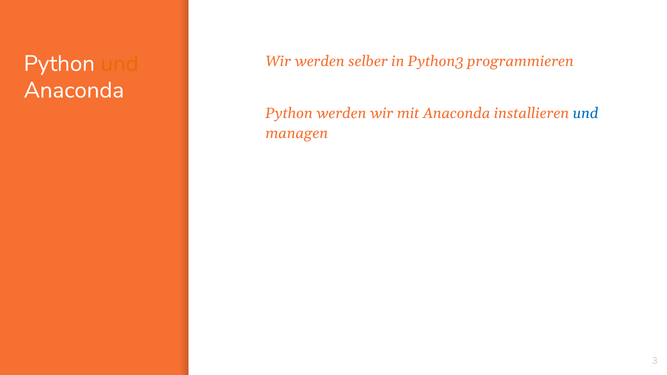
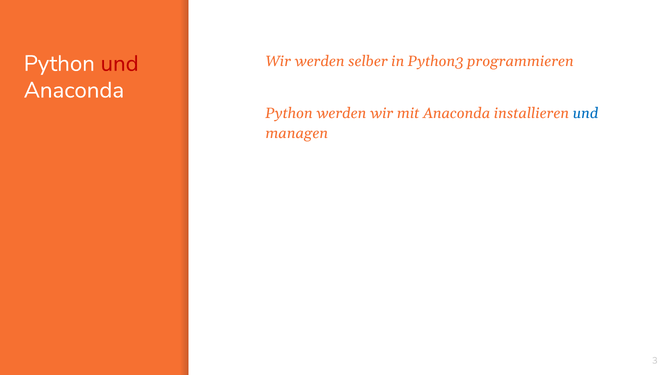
und colour: orange -> red (120, 64)
